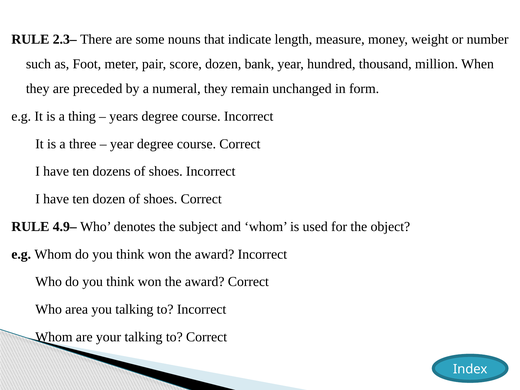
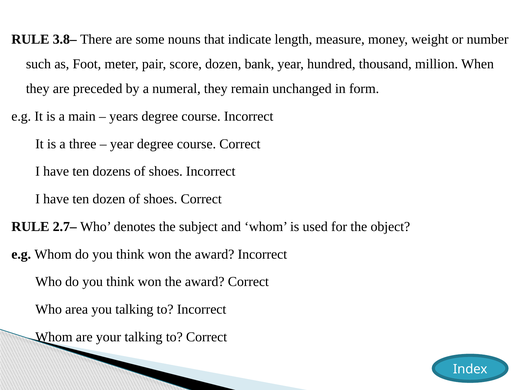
2.3–: 2.3– -> 3.8– (65, 39)
thing: thing -> main (82, 116)
4.9–: 4.9– -> 2.7– (65, 227)
